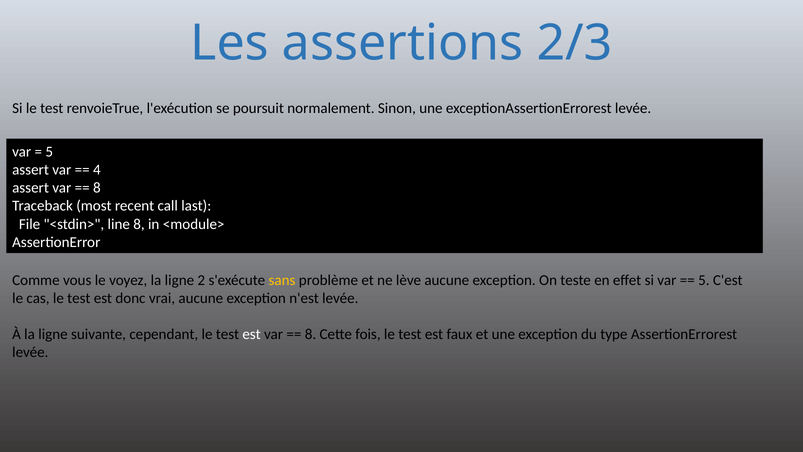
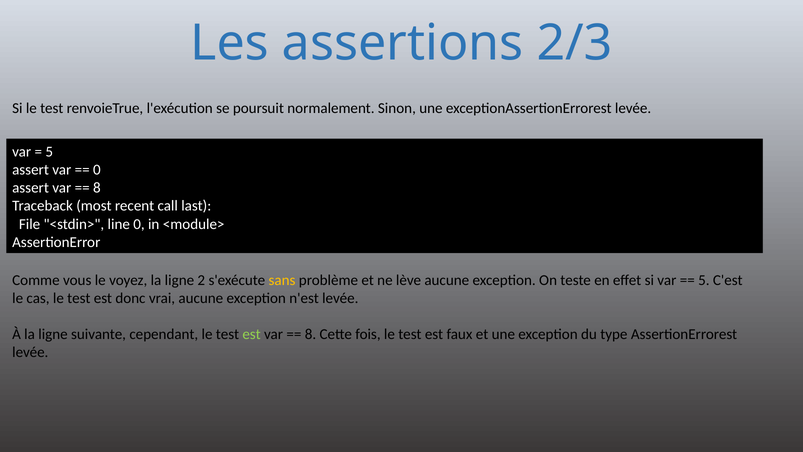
4: 4 -> 0 (97, 170)
line 8: 8 -> 0 (139, 224)
est colour: white -> light green (252, 334)
